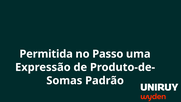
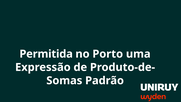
Passo: Passo -> Porto (108, 54)
